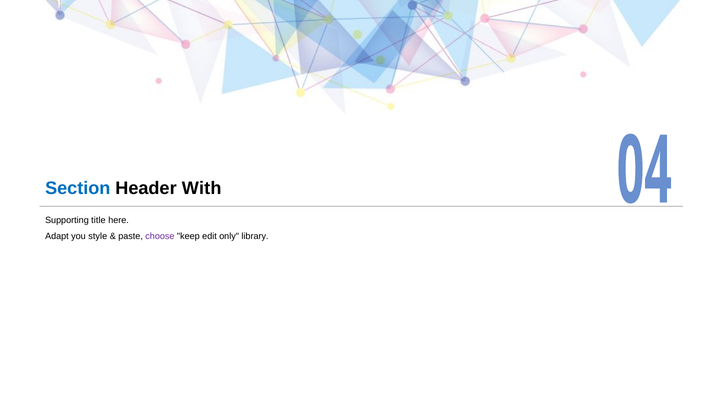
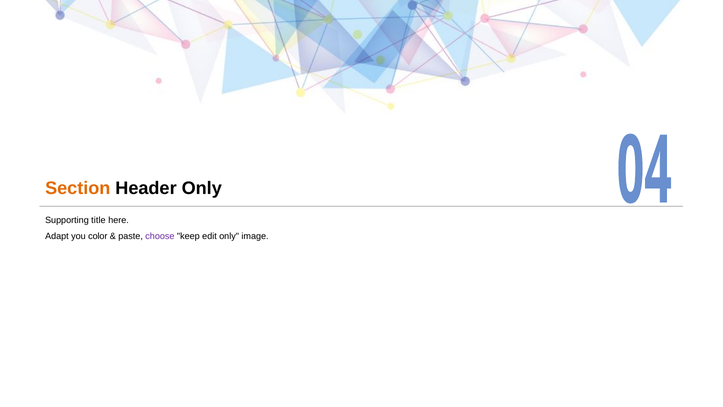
Section colour: blue -> orange (78, 188)
Header With: With -> Only (202, 188)
style: style -> color (98, 236)
library: library -> image (255, 236)
